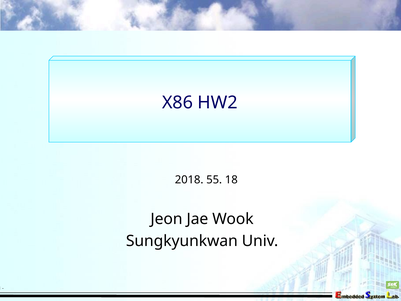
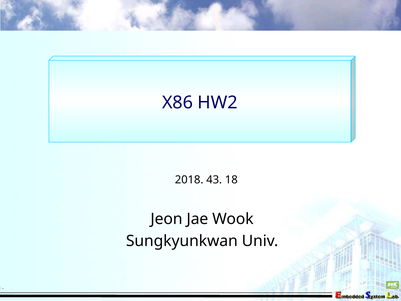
55: 55 -> 43 (214, 180)
